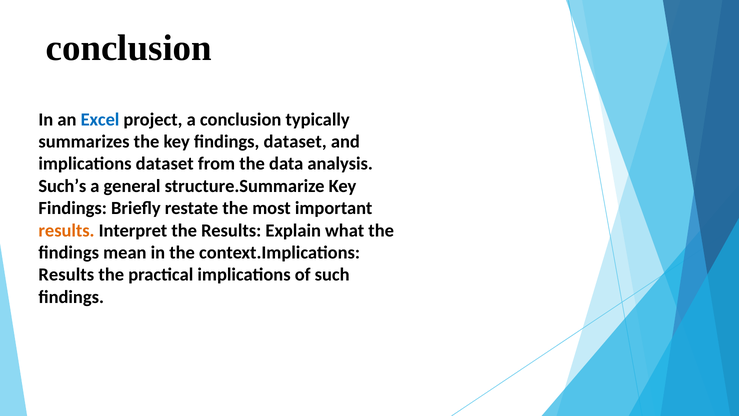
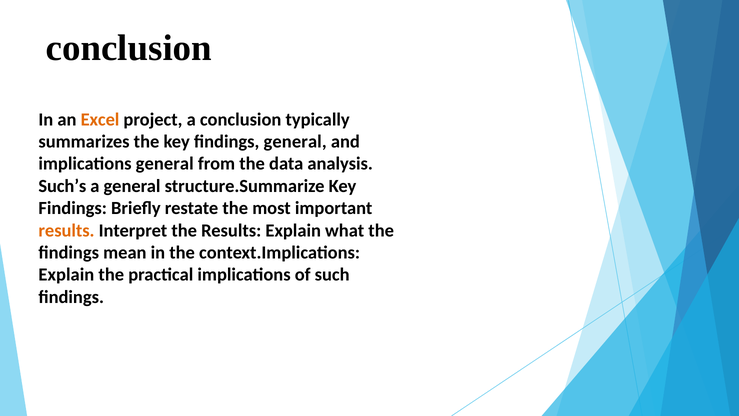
Excel colour: blue -> orange (100, 119)
findings dataset: dataset -> general (295, 142)
implications dataset: dataset -> general (165, 164)
Results: Results -> Explain (66, 275)
